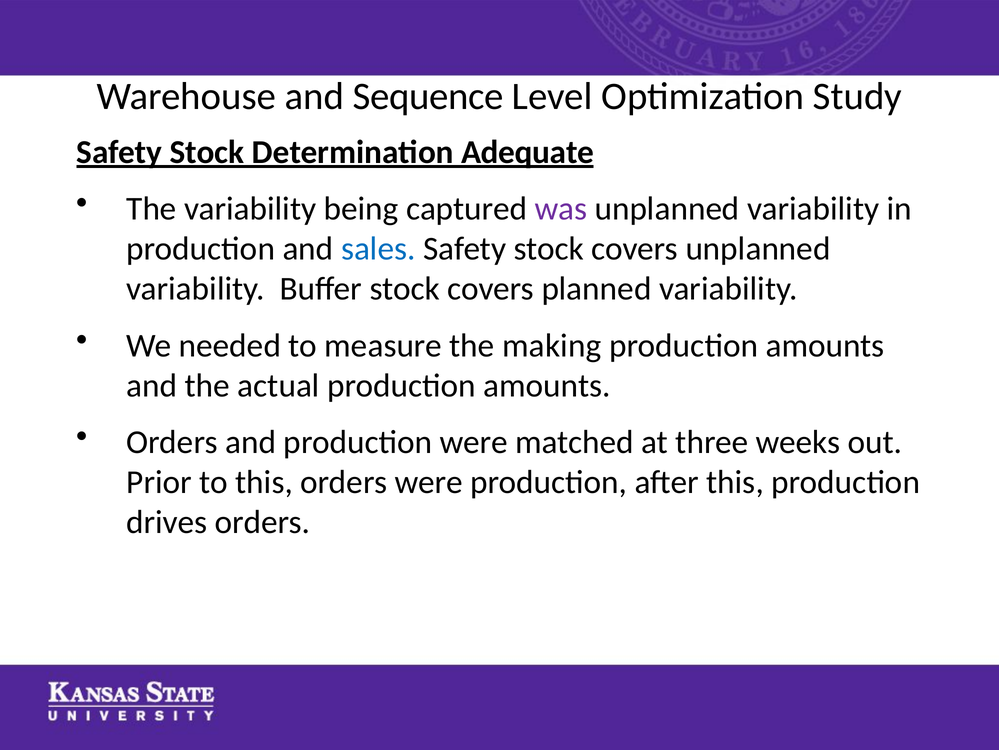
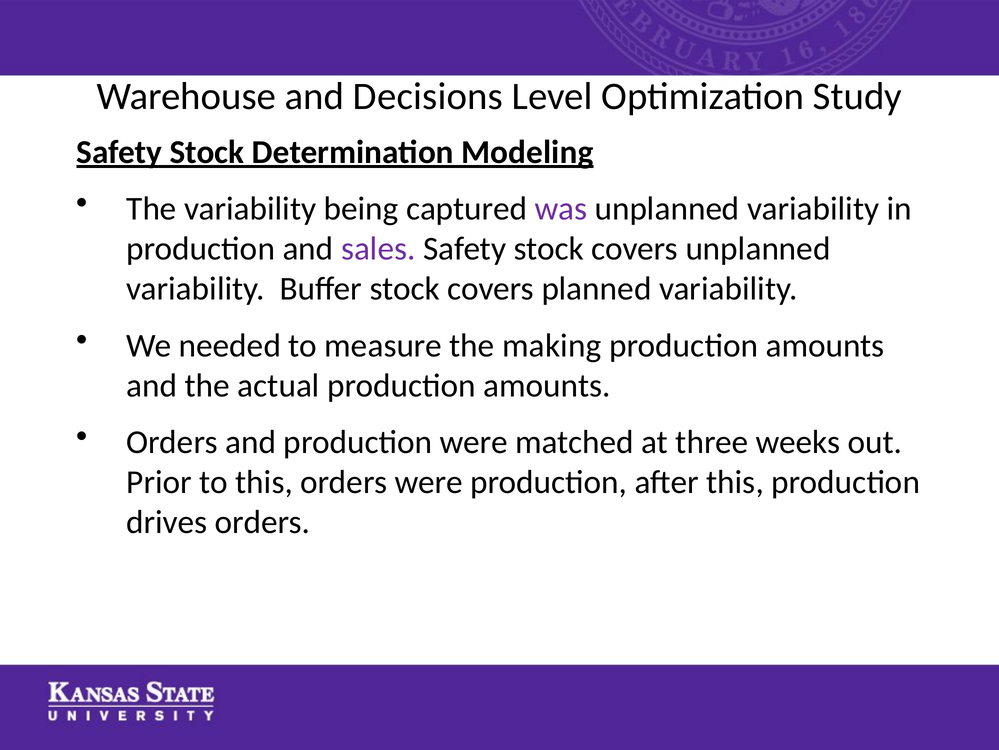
Sequence: Sequence -> Decisions (428, 96)
Adequate: Adequate -> Modeling (527, 152)
sales colour: blue -> purple (378, 249)
